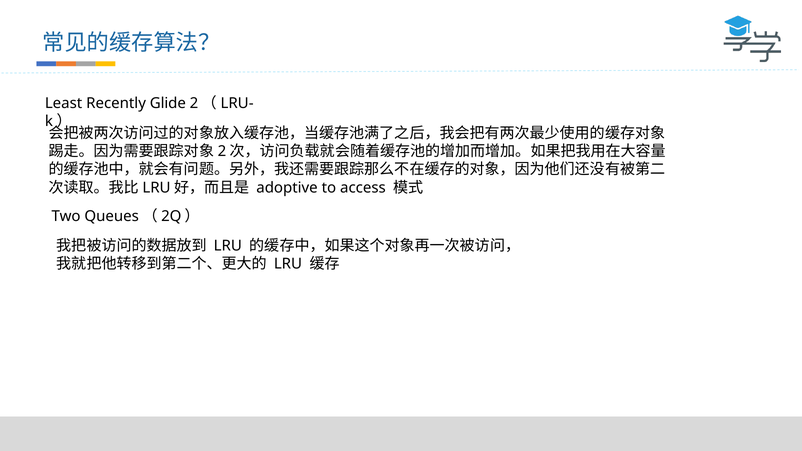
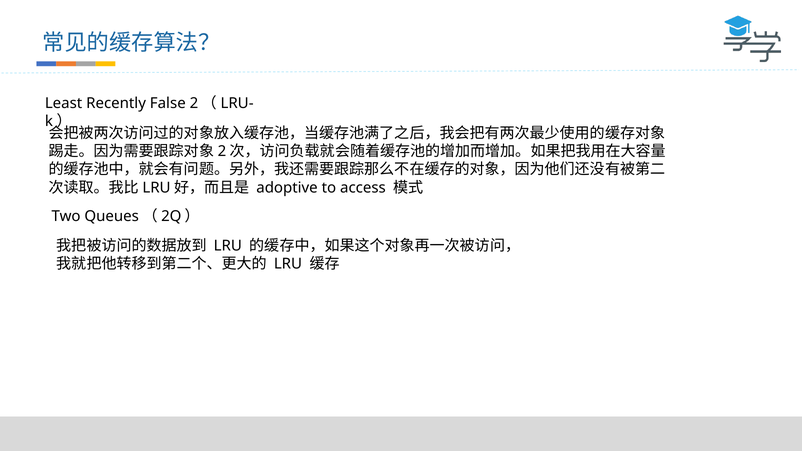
Glide: Glide -> False (168, 103)
